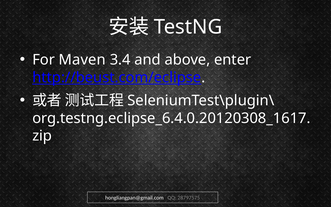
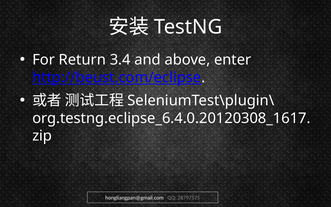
Maven: Maven -> Return (82, 60)
